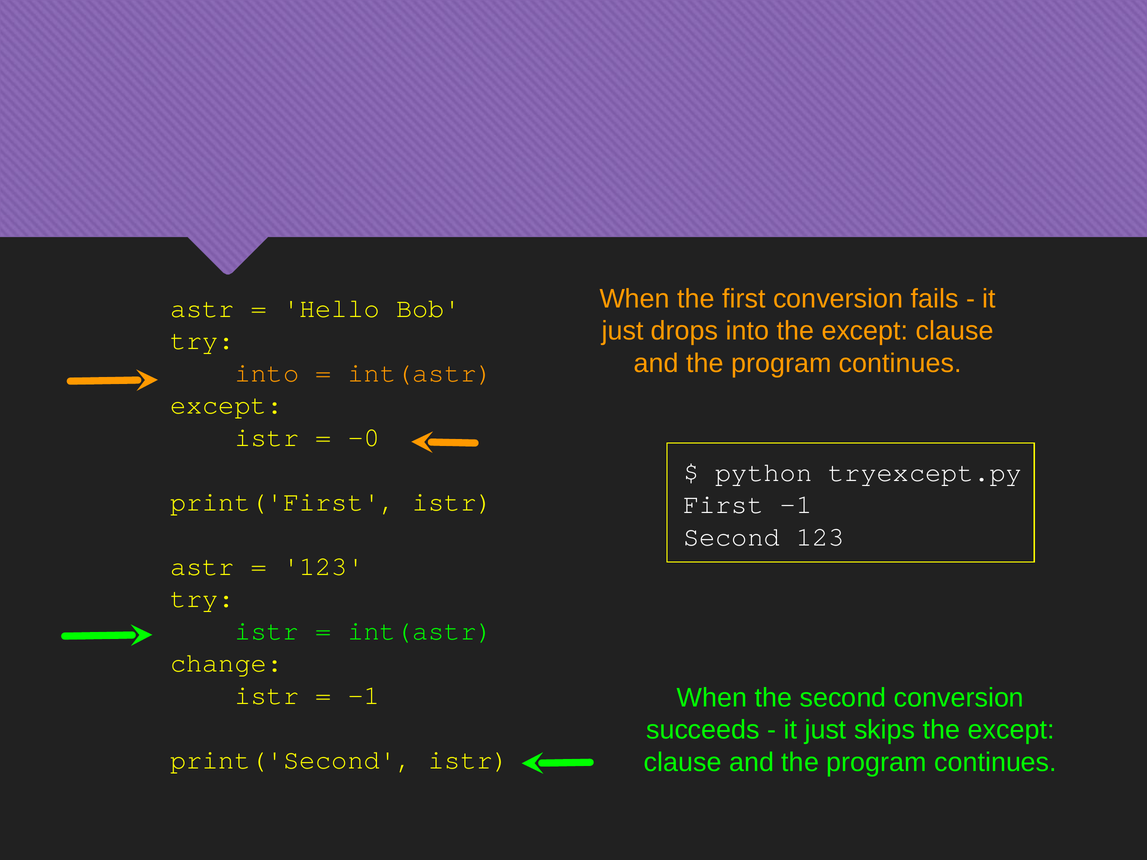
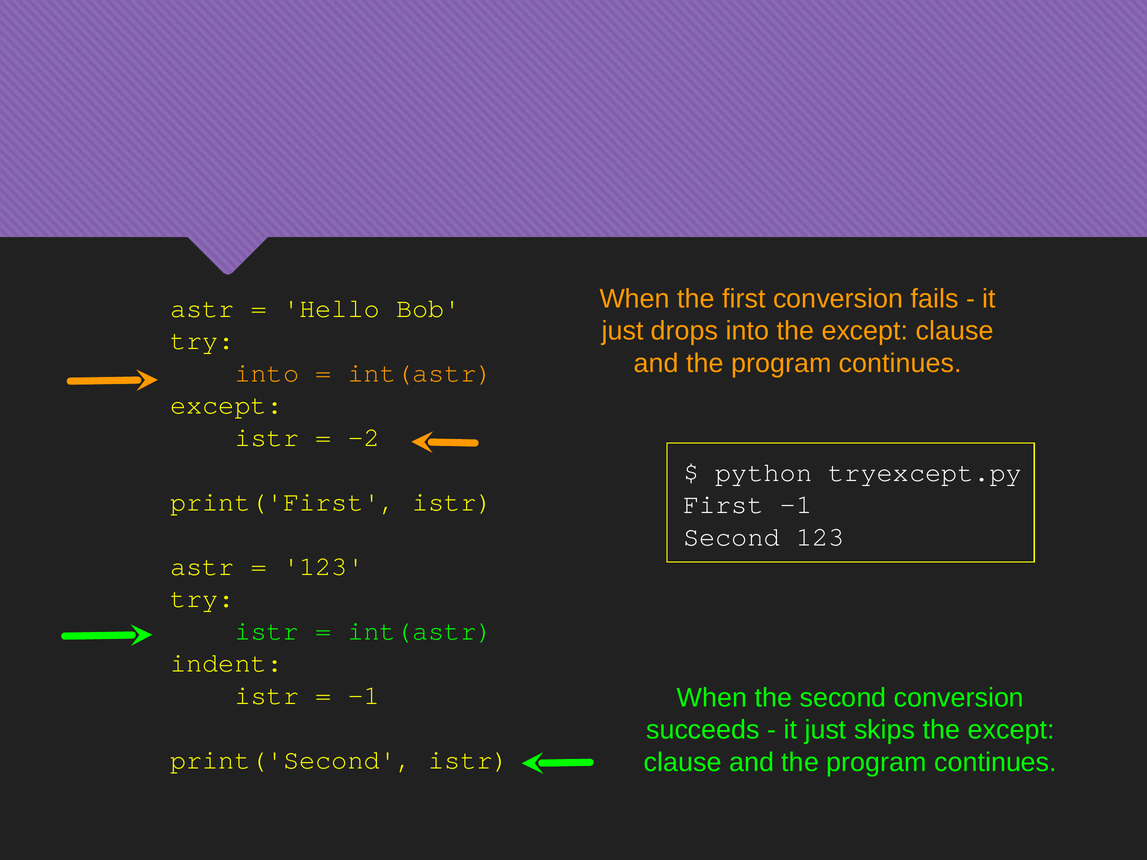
-0: -0 -> -2 (364, 437)
change: change -> indent (227, 663)
